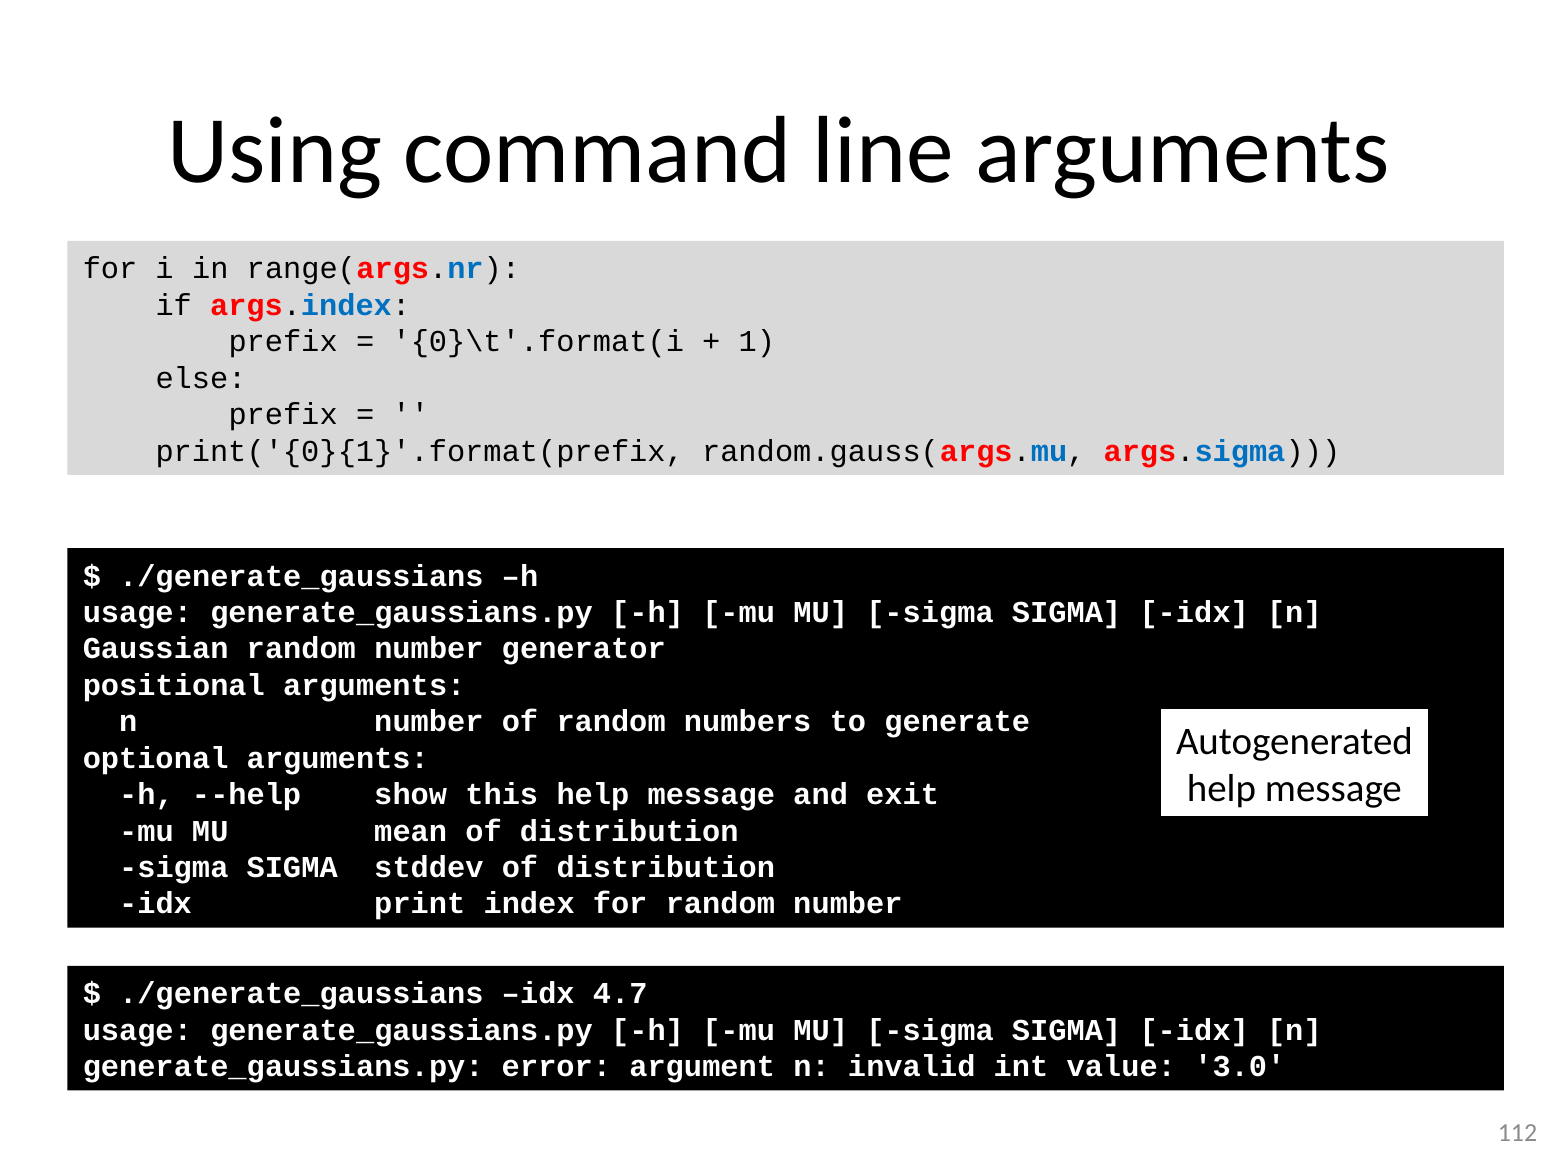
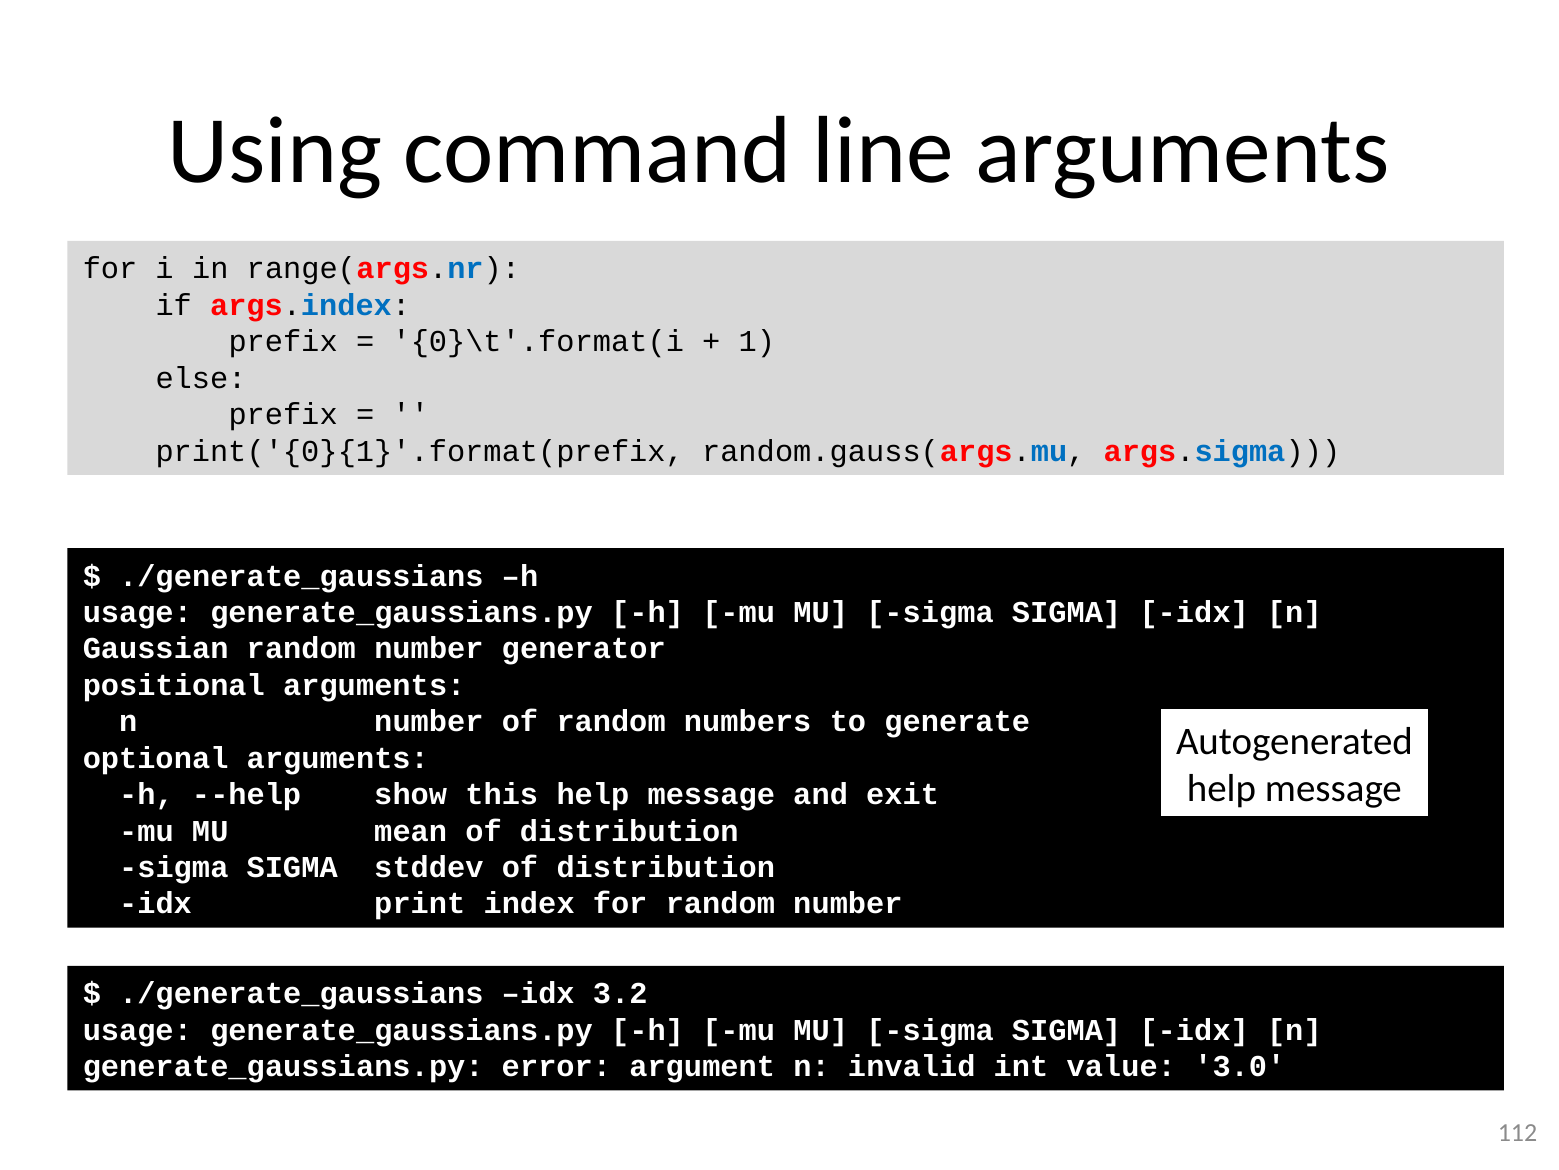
4.7: 4.7 -> 3.2 (620, 993)
